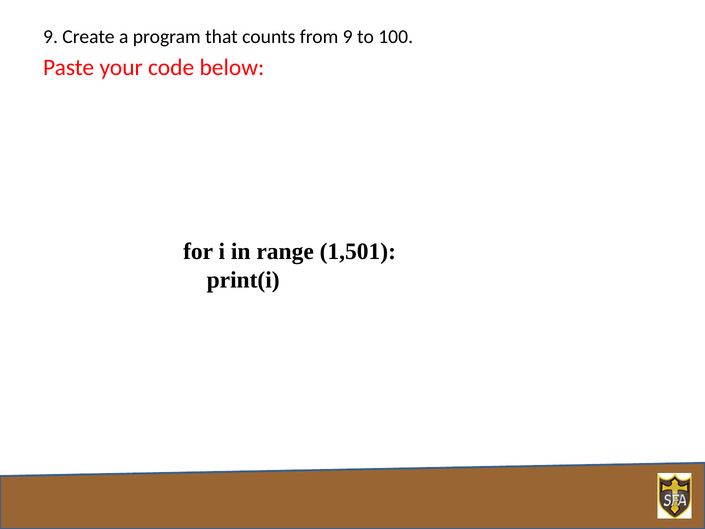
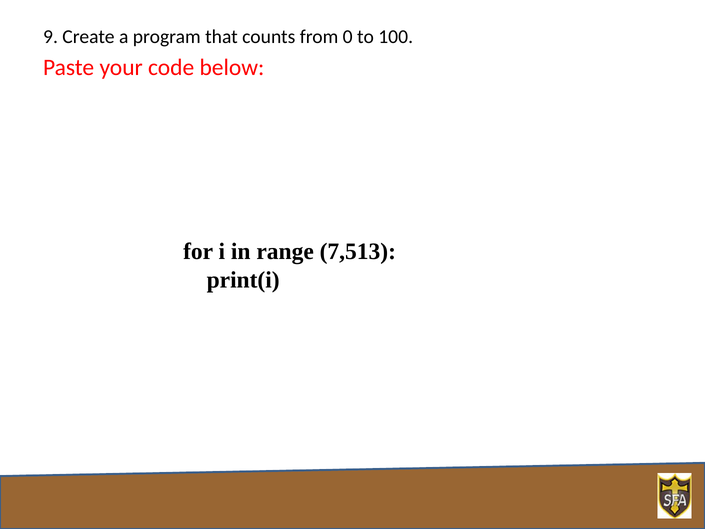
from 9: 9 -> 0 (348, 37)
1,501: 1,501 -> 7,513 (358, 252)
